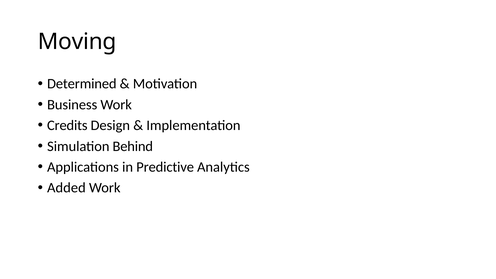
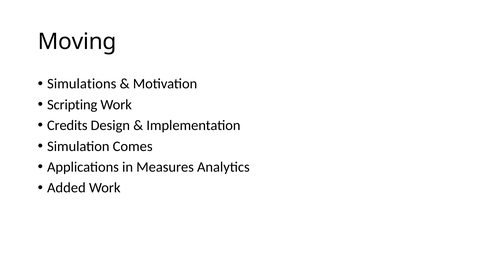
Determined: Determined -> Simulations (82, 84)
Business: Business -> Scripting (72, 105)
Behind: Behind -> Comes (133, 146)
Predictive: Predictive -> Measures (165, 167)
